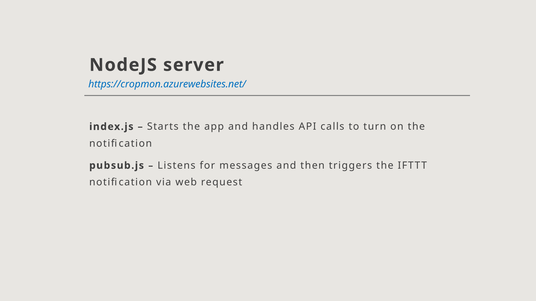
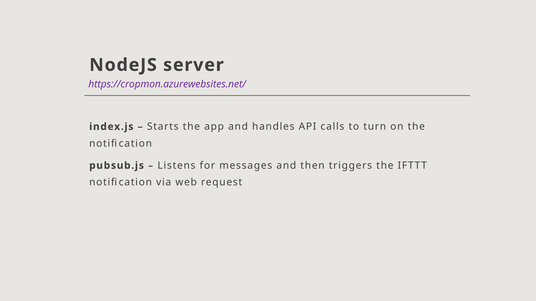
https://cropmon.azurewebsites.net/ colour: blue -> purple (167, 84)
